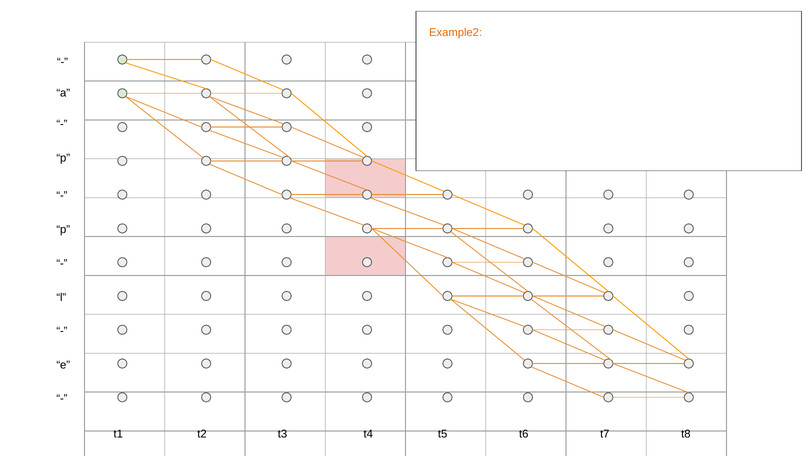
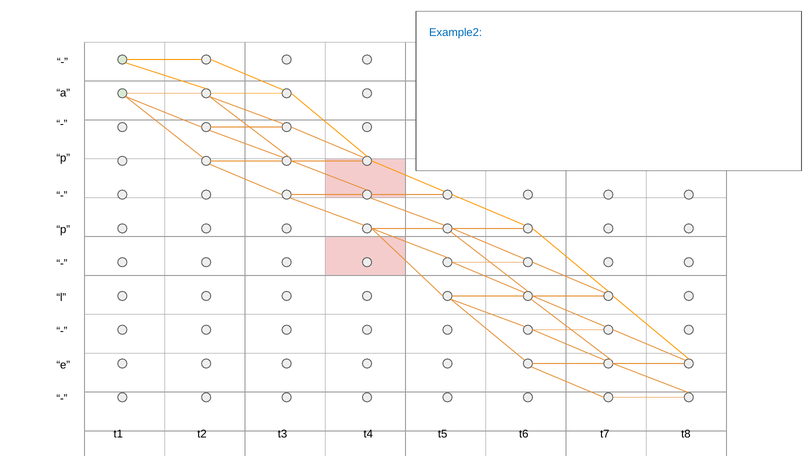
Example2 colour: orange -> blue (456, 33)
